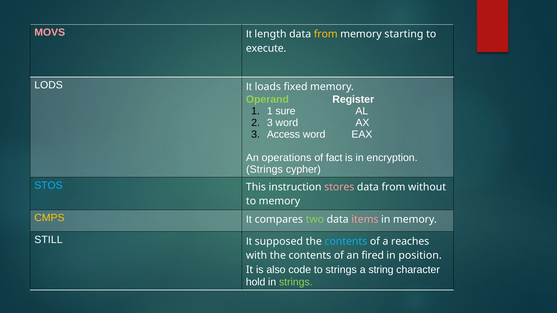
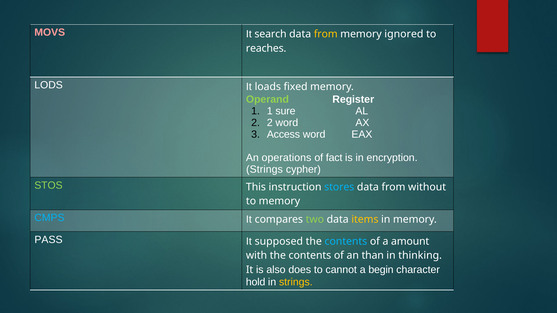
length: length -> search (271, 34)
starting: starting -> ignored (404, 34)
execute: execute -> reaches (266, 48)
3: 3 -> 2 (270, 123)
STOS colour: light blue -> light green (48, 185)
stores colour: pink -> light blue (339, 187)
CMPS colour: yellow -> light blue (49, 218)
items colour: pink -> yellow (365, 220)
STILL: STILL -> PASS (48, 240)
reaches: reaches -> amount (410, 242)
fired: fired -> than (373, 256)
position: position -> thinking (420, 256)
code: code -> does (300, 270)
to strings: strings -> cannot (341, 270)
string: string -> begin (381, 270)
strings colour: light green -> yellow (296, 282)
